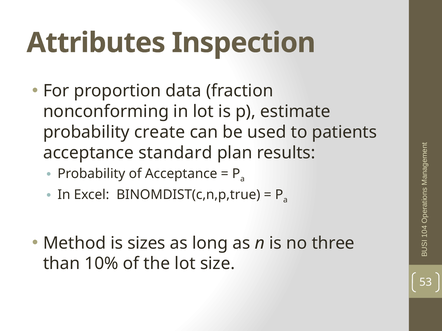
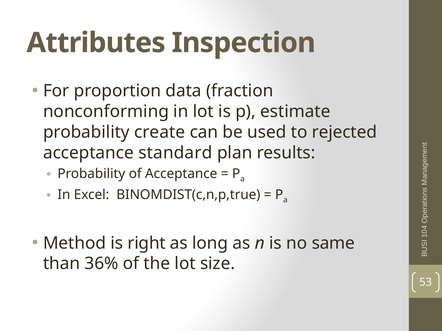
patients: patients -> rejected (344, 132)
sizes: sizes -> right (147, 243)
three: three -> same (333, 243)
10%: 10% -> 36% (102, 264)
